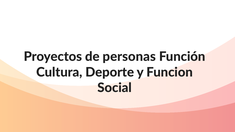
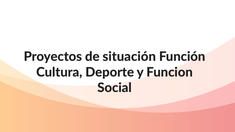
personas: personas -> situación (129, 57)
